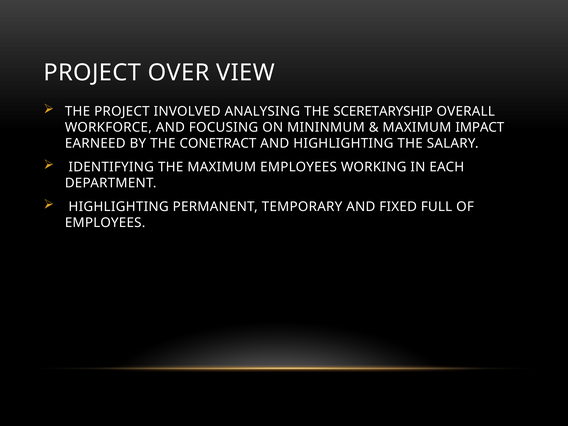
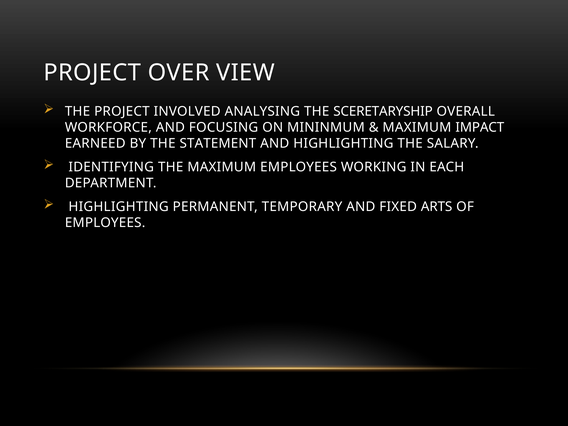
CONETRACT: CONETRACT -> STATEMENT (218, 143)
FULL: FULL -> ARTS (437, 207)
